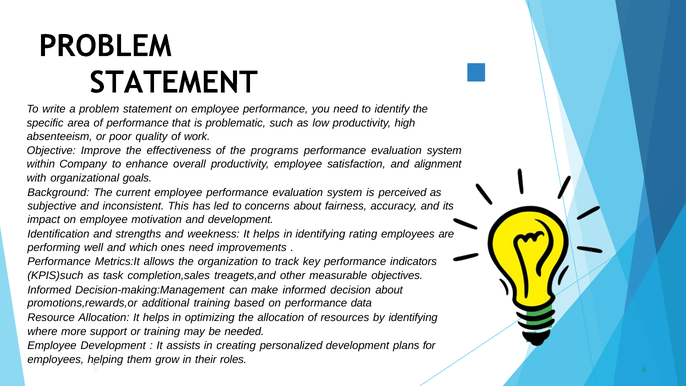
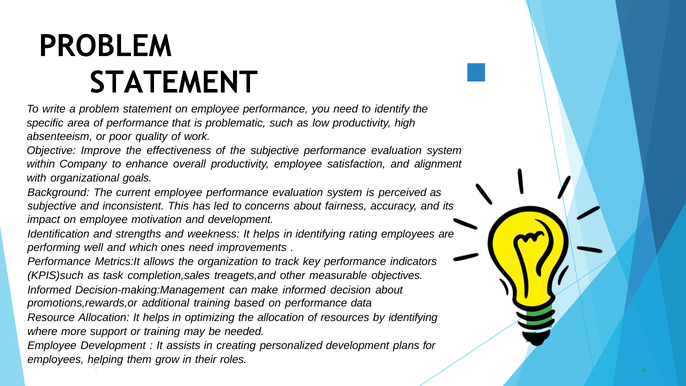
the programs: programs -> subjective (275, 151)
